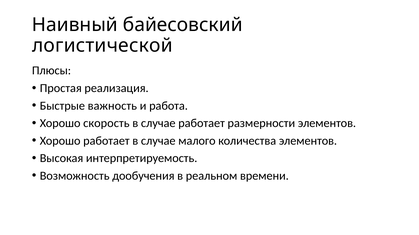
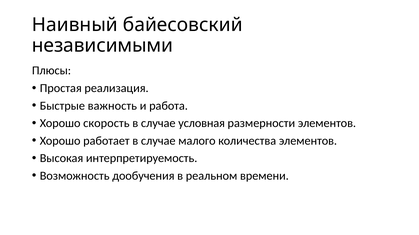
логистической: логистической -> независимыми (103, 46)
случае работает: работает -> условная (202, 124)
